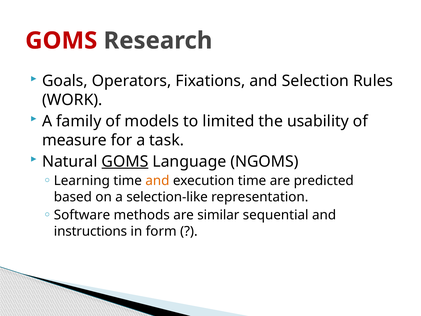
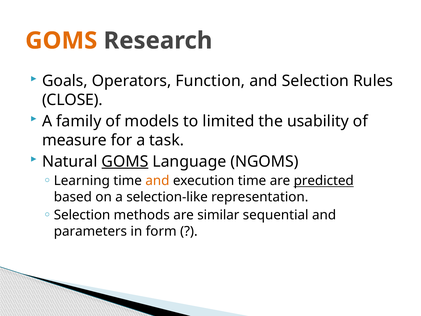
GOMS colour: red -> orange (61, 41)
Fixations: Fixations -> Function (210, 81)
WORK: WORK -> CLOSE (72, 100)
predicted underline: none -> present (324, 181)
Software: Software -> Selection (82, 215)
instructions: instructions -> parameters (90, 231)
